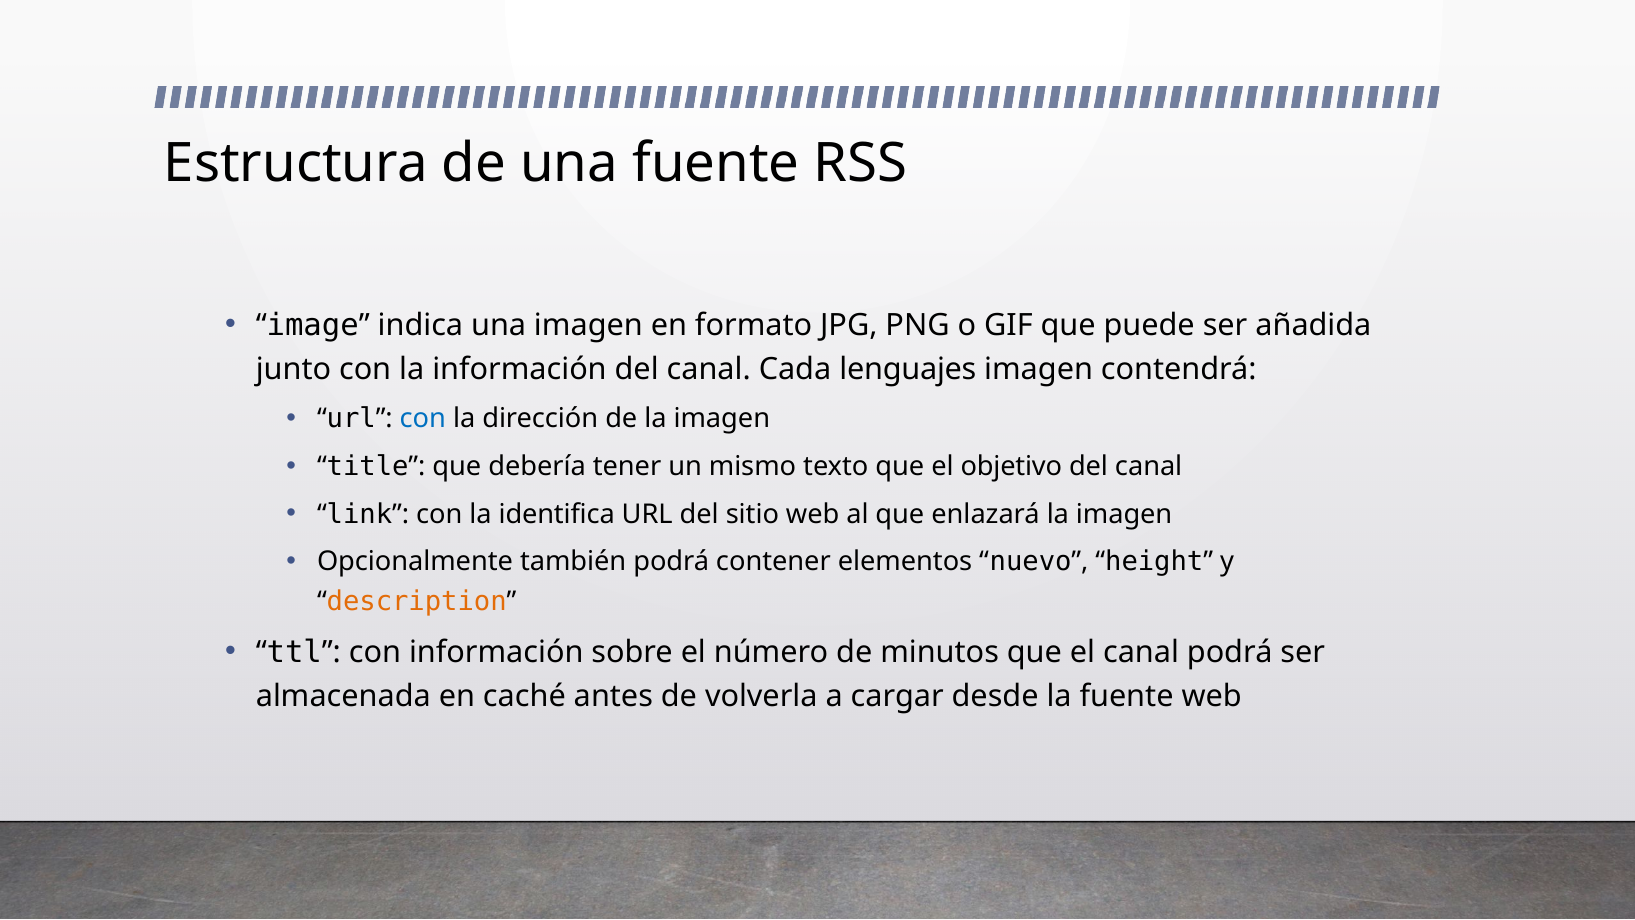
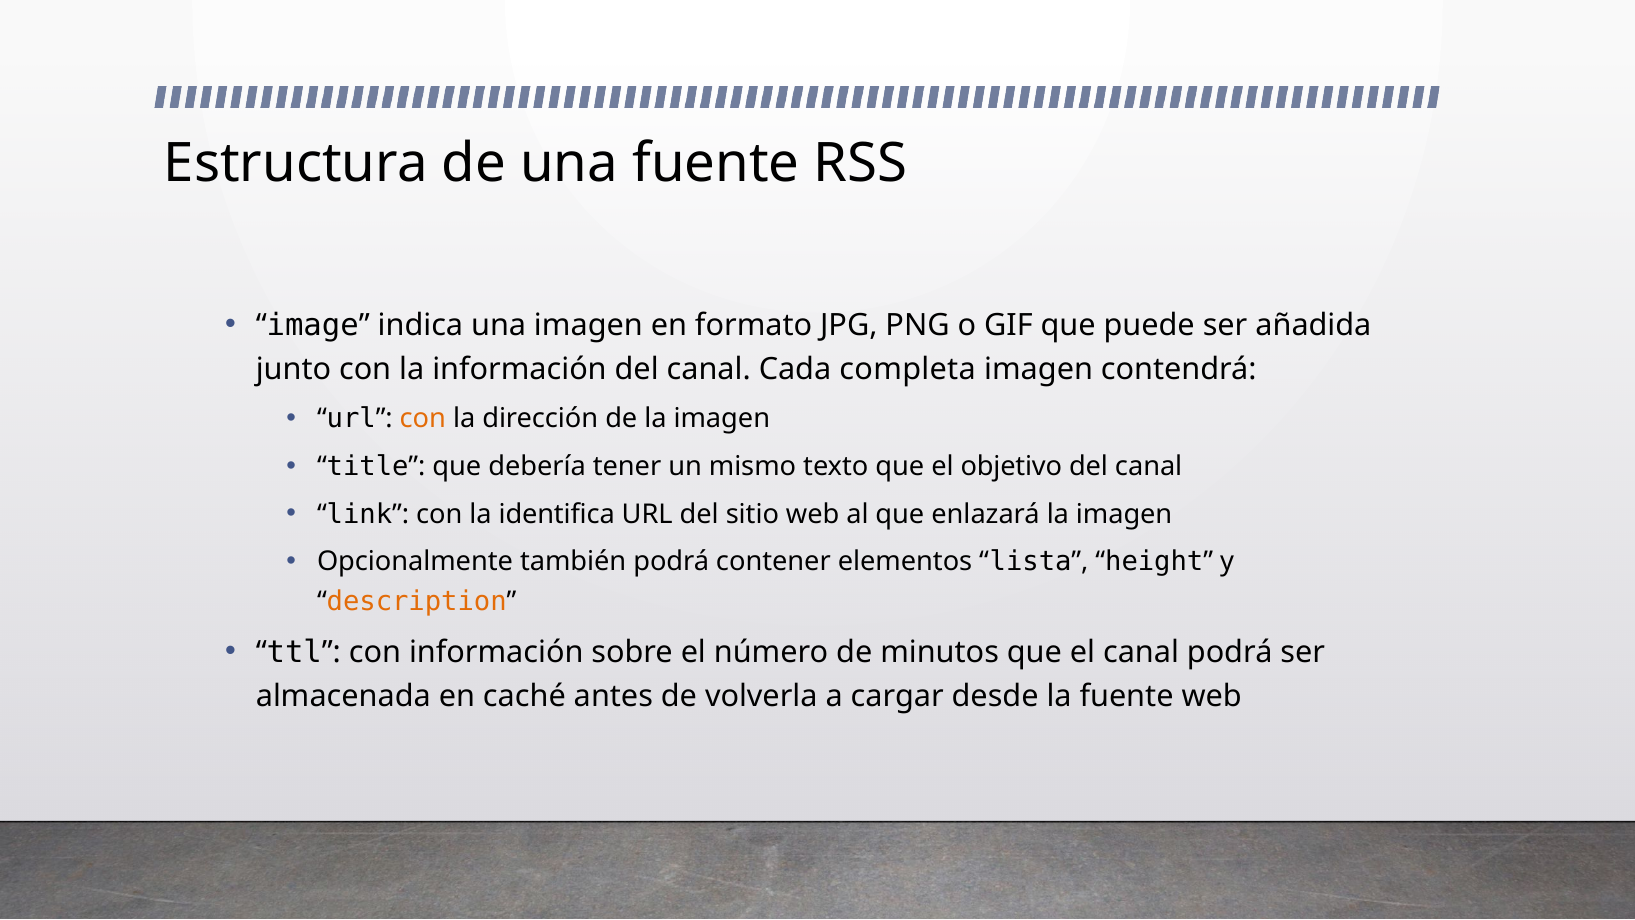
lenguajes: lenguajes -> completa (908, 369)
con colour: blue -> orange (423, 419)
nuevo: nuevo -> lista (1031, 562)
